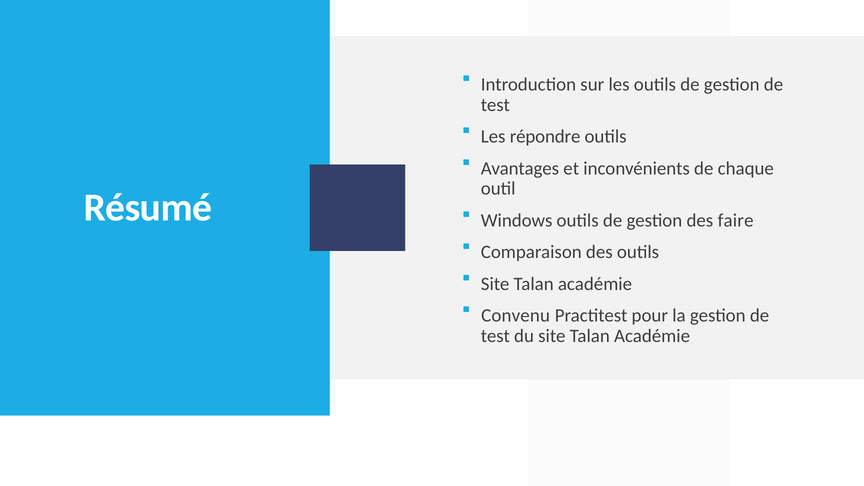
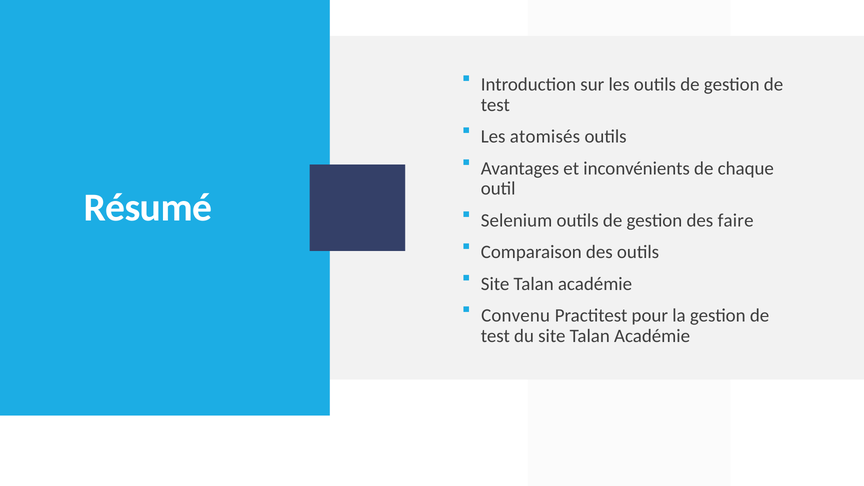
répondre: répondre -> atomisés (545, 137)
Windows: Windows -> Selenium (517, 220)
